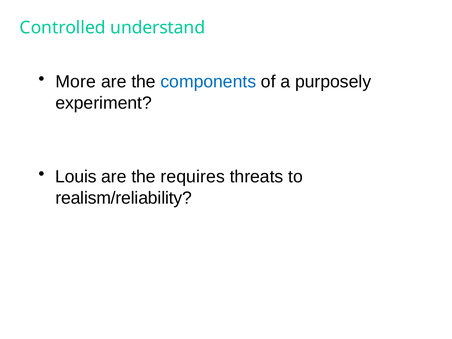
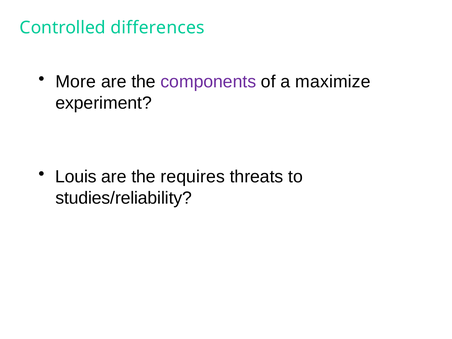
understand: understand -> differences (158, 28)
components colour: blue -> purple (208, 82)
purposely: purposely -> maximize (333, 82)
realism/reliability: realism/reliability -> studies/reliability (124, 198)
